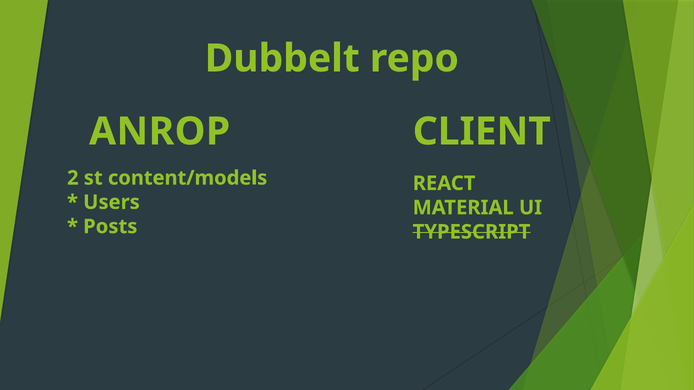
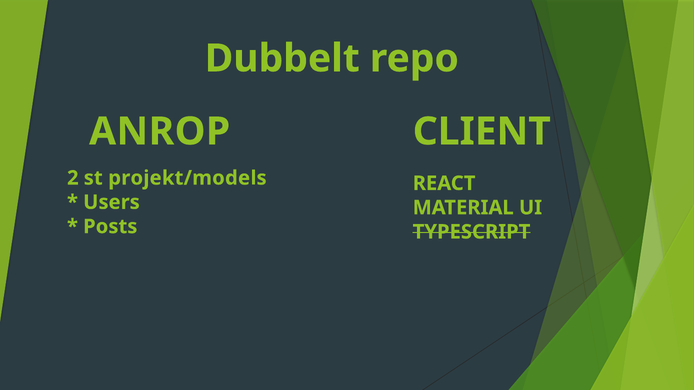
content/models: content/models -> projekt/models (187, 178)
